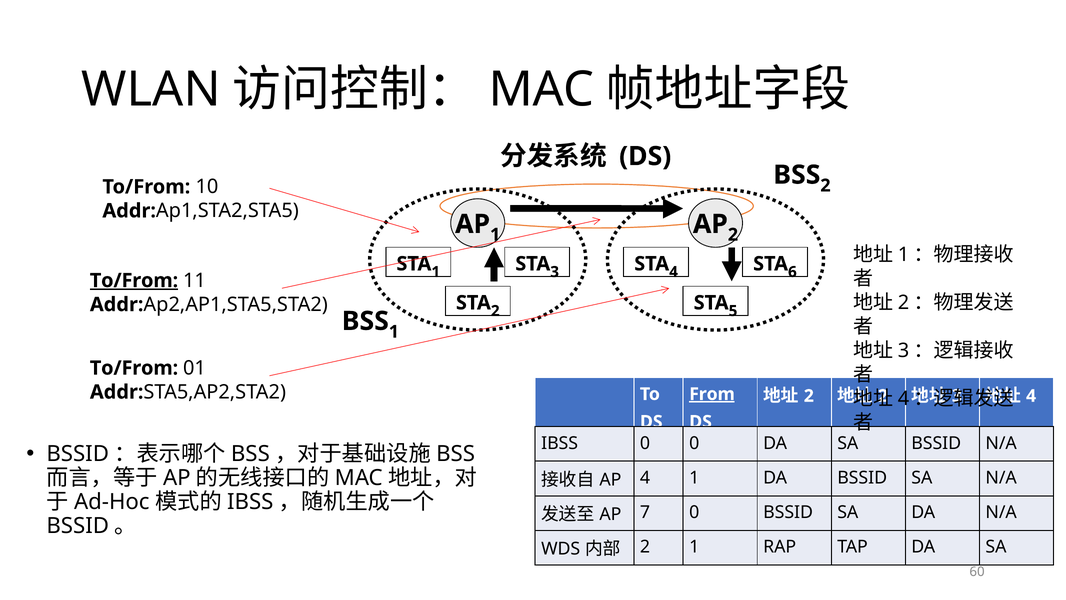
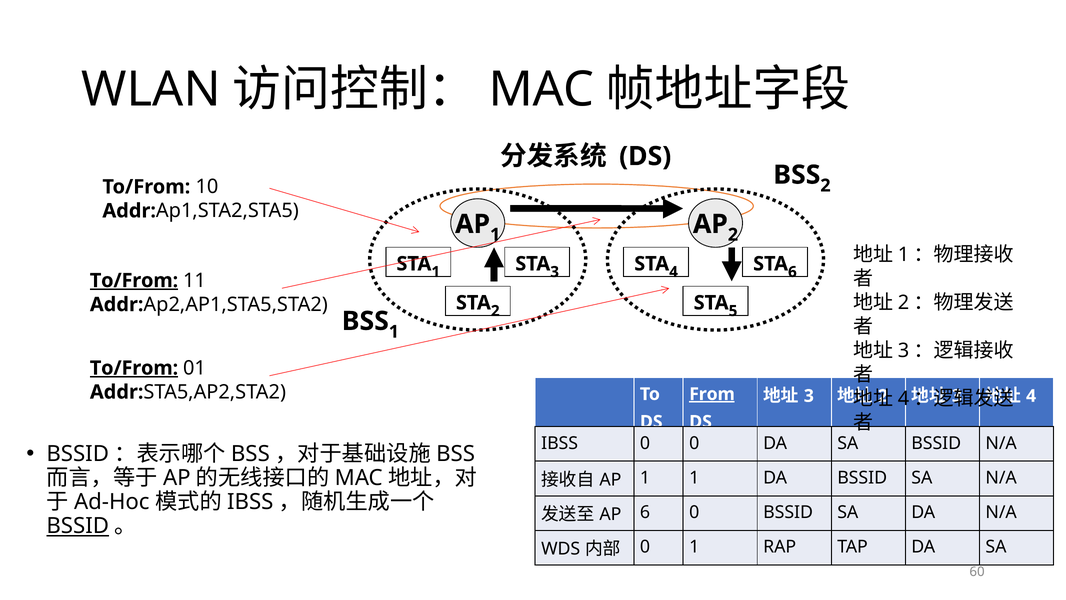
To/From underline: none -> present (134, 368)
2: 2 -> 3 (809, 396)
4: 4 -> 1 (645, 478)
7: 7 -> 6 (645, 512)
BSSID underline: none -> present (78, 526)
2: 2 -> 0 (645, 547)
